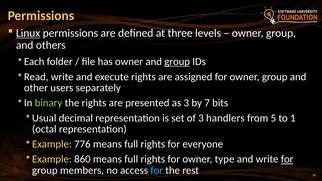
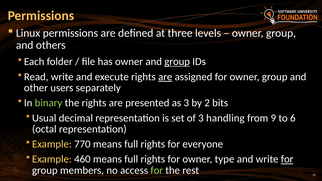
Linux underline: present -> none (28, 33)
are underline: none -> present (165, 77)
7: 7 -> 2 (207, 103)
handlers: handlers -> handling (225, 118)
5: 5 -> 9 (273, 118)
1: 1 -> 6 (293, 118)
776: 776 -> 770 (82, 144)
860: 860 -> 460 (82, 159)
for colour: light blue -> light green (157, 170)
